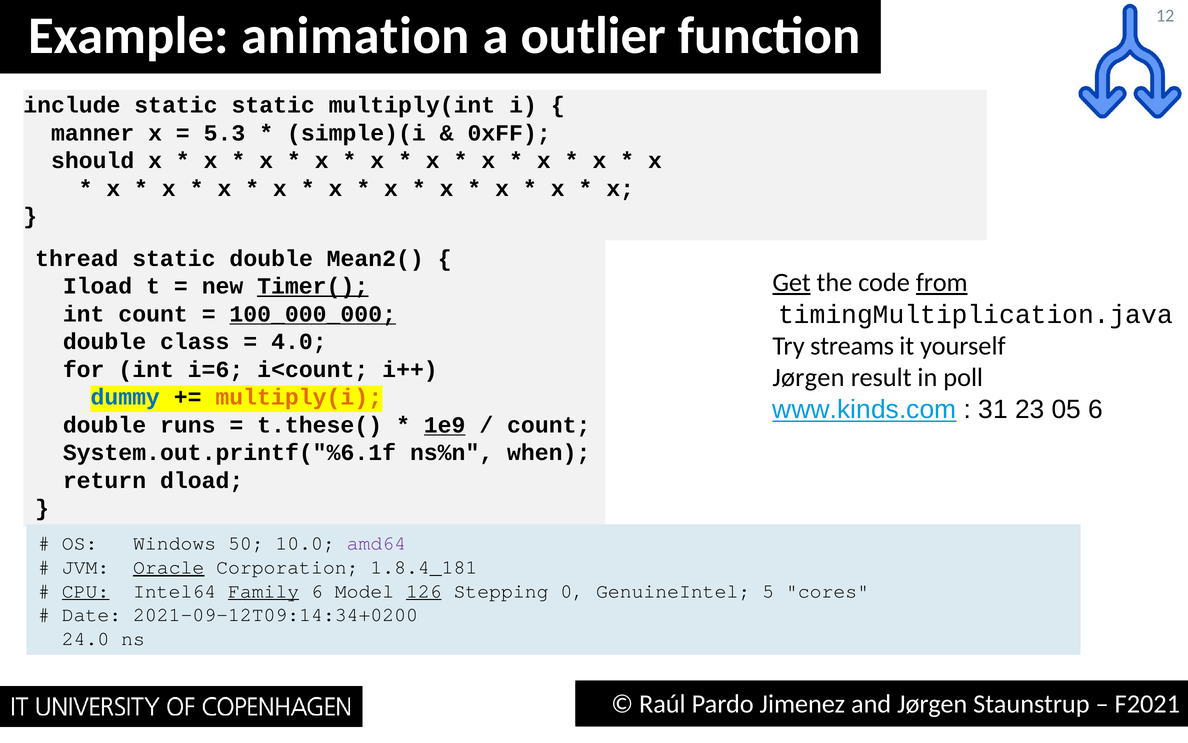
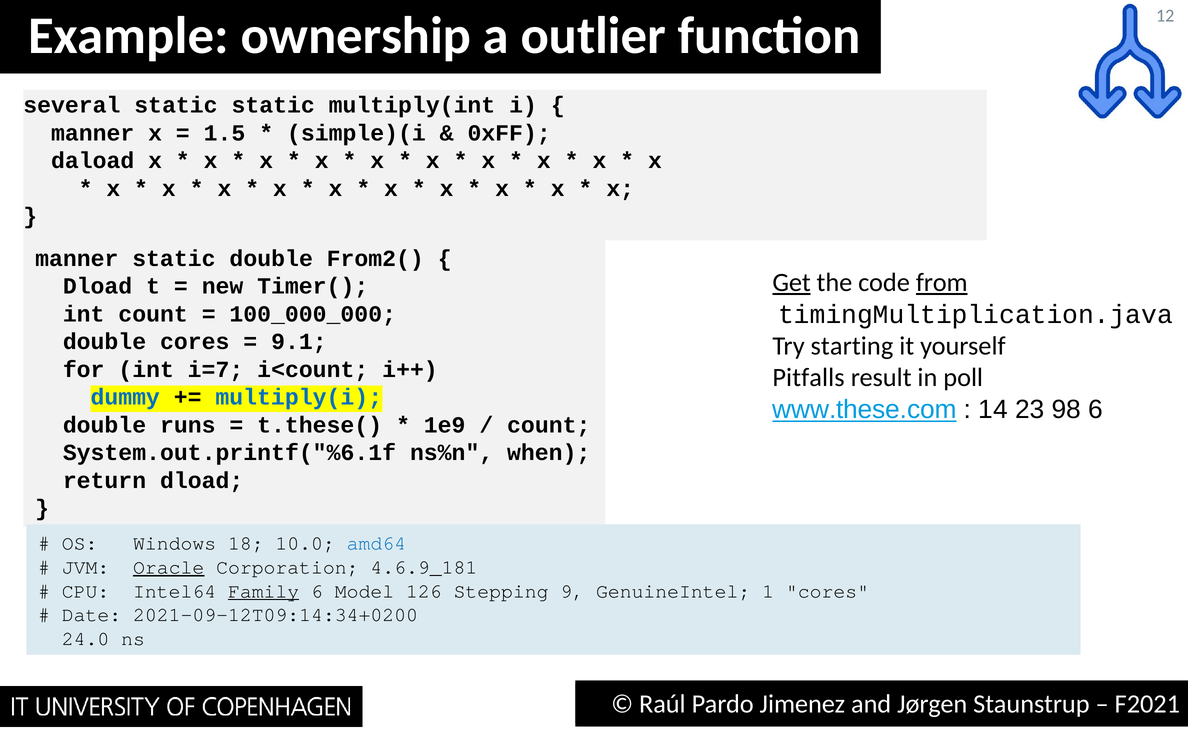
animation: animation -> ownership (356, 36)
include: include -> several (72, 105)
5.3: 5.3 -> 1.5 (225, 133)
should: should -> daload (93, 161)
thread: thread -> manner (77, 258)
Mean2(: Mean2( -> From2( (375, 258)
Iload: Iload -> Dload (98, 286)
Timer( underline: present -> none (313, 286)
100_000_000 underline: present -> none (313, 314)
double class: class -> cores (195, 342)
4.0: 4.0 -> 9.1 (299, 342)
streams: streams -> starting (852, 346)
i=6: i=6 -> i=7 (215, 369)
Jørgen: Jørgen -> Pitfalls (809, 377)
multiply(i colour: orange -> blue (299, 397)
www.kinds.com: www.kinds.com -> www.these.com (865, 409)
31: 31 -> 14 (993, 409)
05: 05 -> 98 (1066, 409)
1e9 underline: present -> none (445, 425)
50: 50 -> 18 (246, 543)
amd64 colour: purple -> blue (376, 543)
1.8.4_181: 1.8.4_181 -> 4.6.9_181 (424, 567)
CPU underline: present -> none (86, 591)
126 underline: present -> none (424, 591)
0: 0 -> 9 (572, 591)
5: 5 -> 1 (768, 591)
